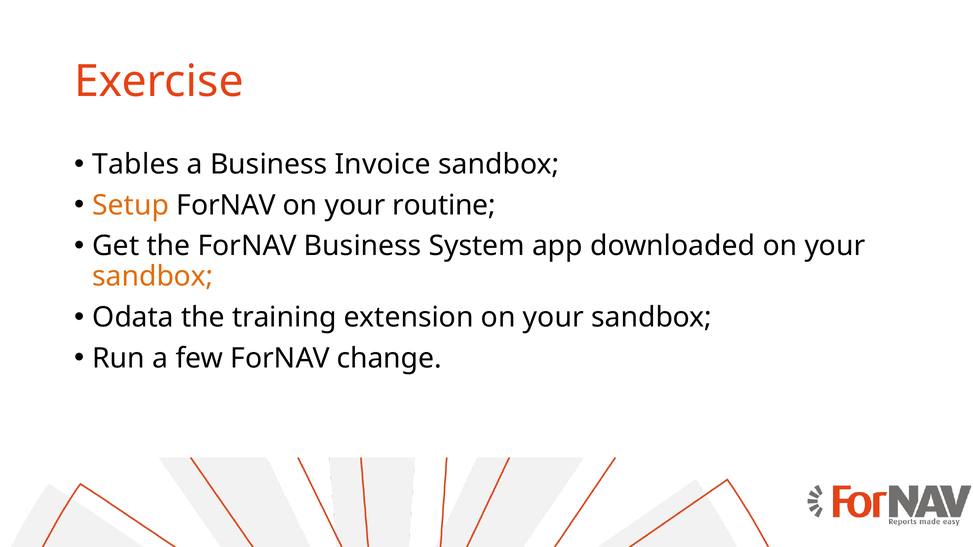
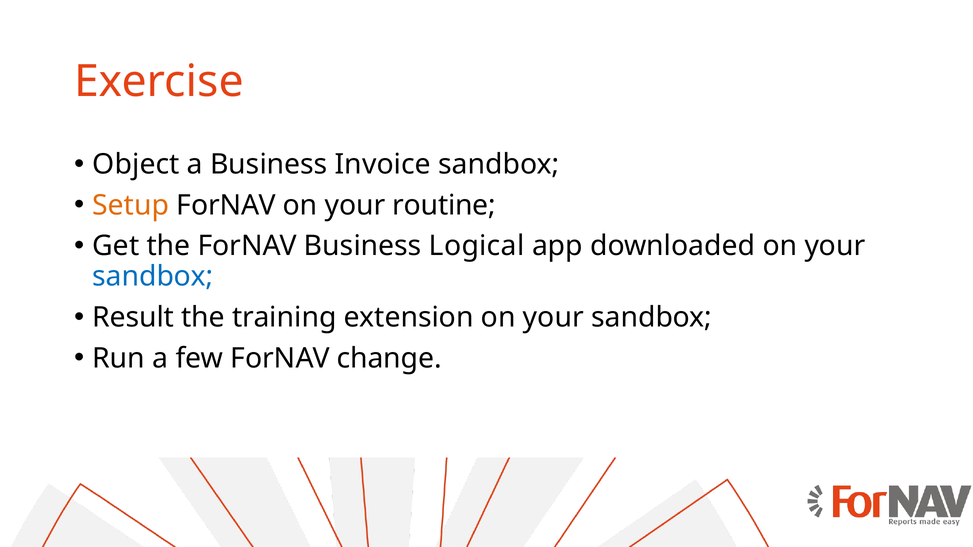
Tables: Tables -> Object (136, 165)
System: System -> Logical (477, 246)
sandbox colour: orange -> blue (153, 277)
Odata: Odata -> Result (133, 318)
